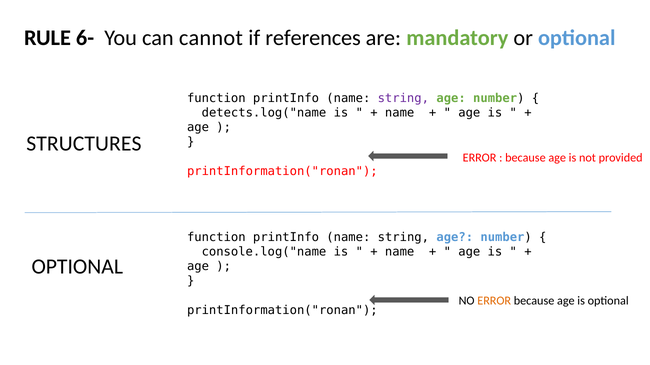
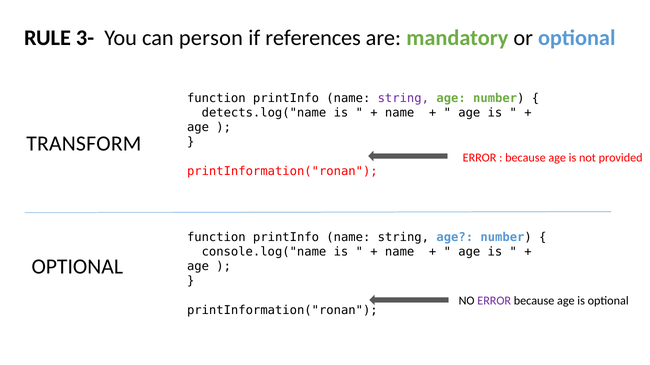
6-: 6- -> 3- (85, 38)
cannot: cannot -> person (211, 38)
STRUCTURES: STRUCTURES -> TRANSFORM (84, 144)
ERROR colour: orange -> purple (494, 301)
